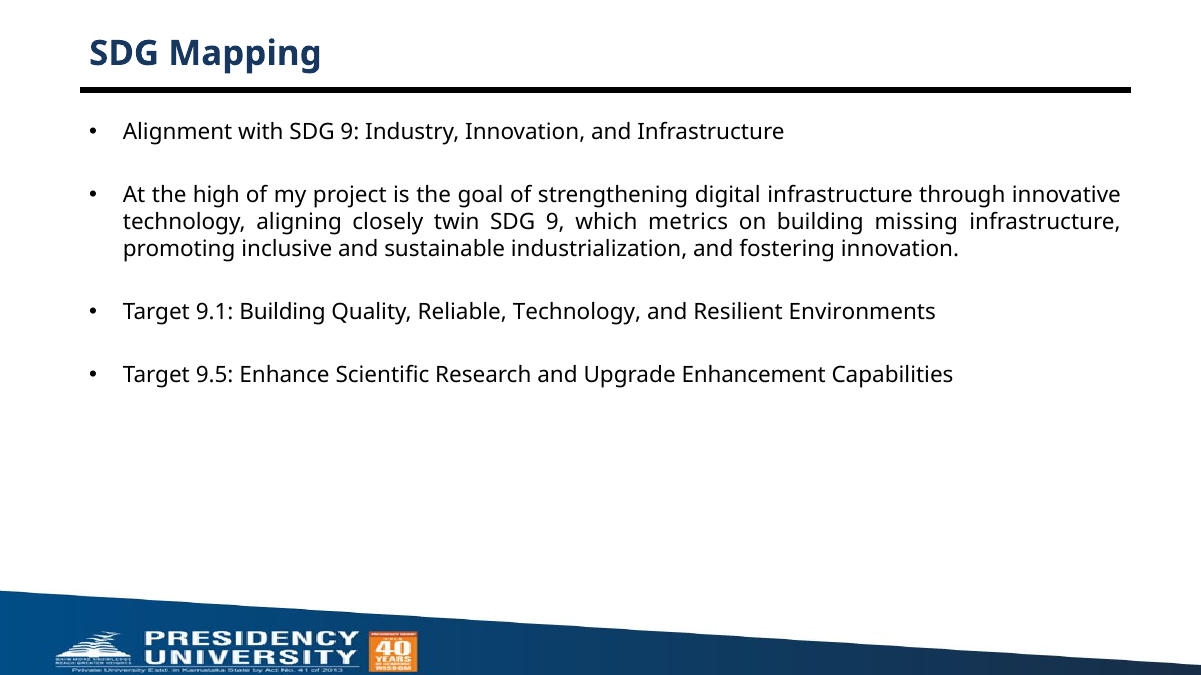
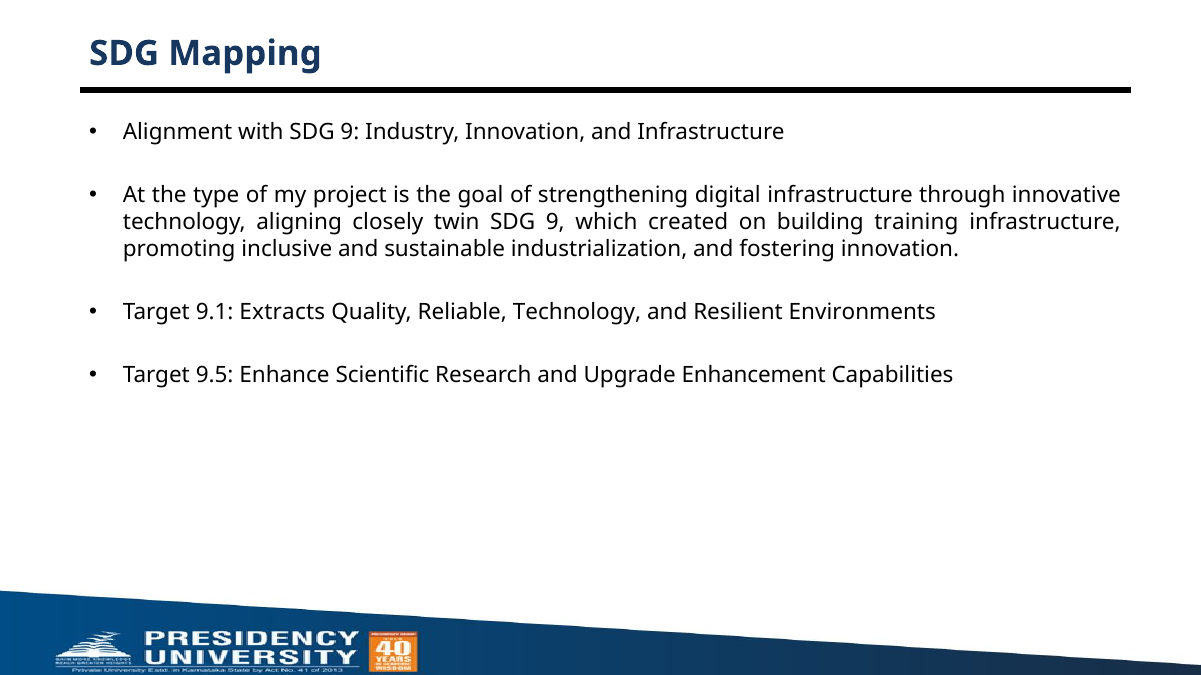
high: high -> type (216, 195)
metrics: metrics -> created (688, 222)
missing: missing -> training (916, 222)
9.1 Building: Building -> Extracts (282, 312)
